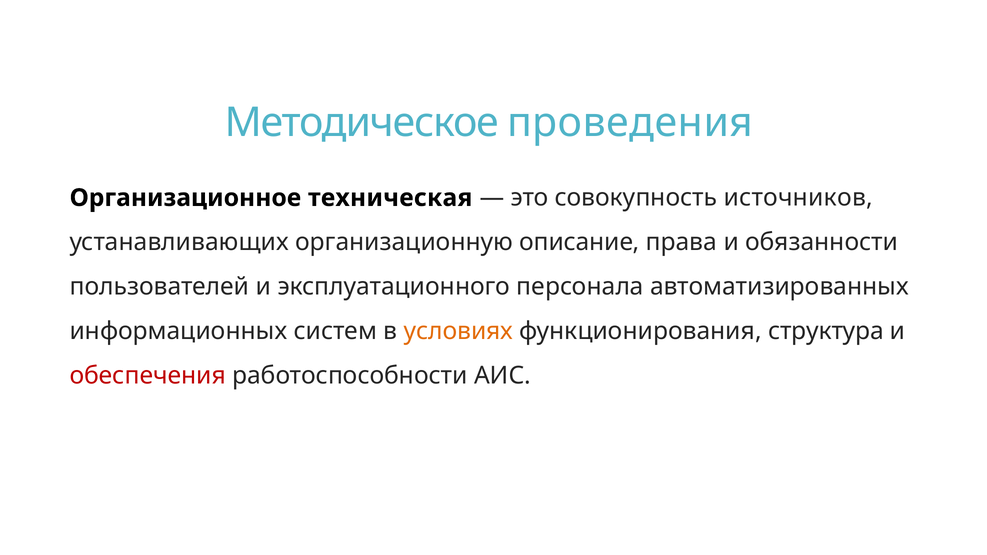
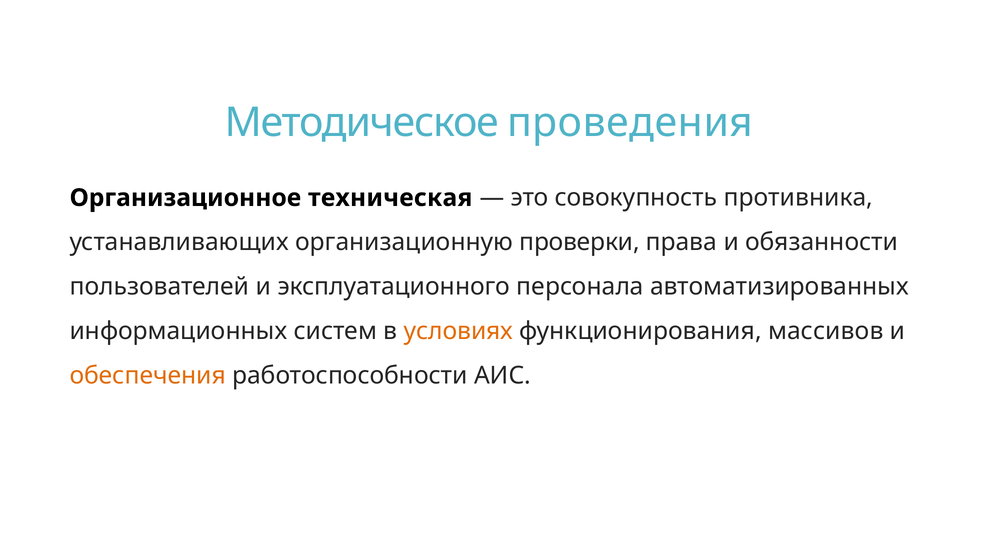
источников: источников -> противника (798, 198)
описание: описание -> проверки (580, 242)
структура: структура -> массивов (826, 331)
обеспечения colour: red -> orange (148, 376)
